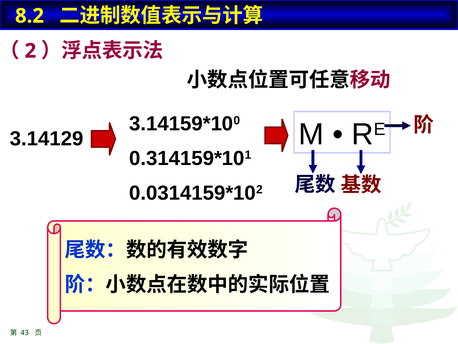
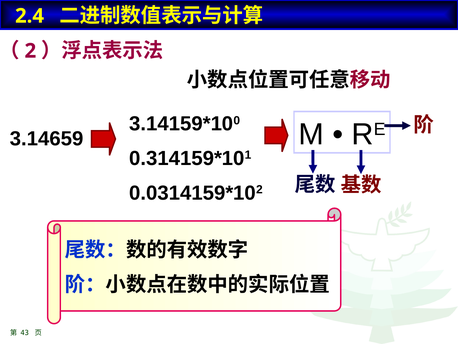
8.2: 8.2 -> 2.4 (30, 16)
3.14129: 3.14129 -> 3.14659 (47, 138)
